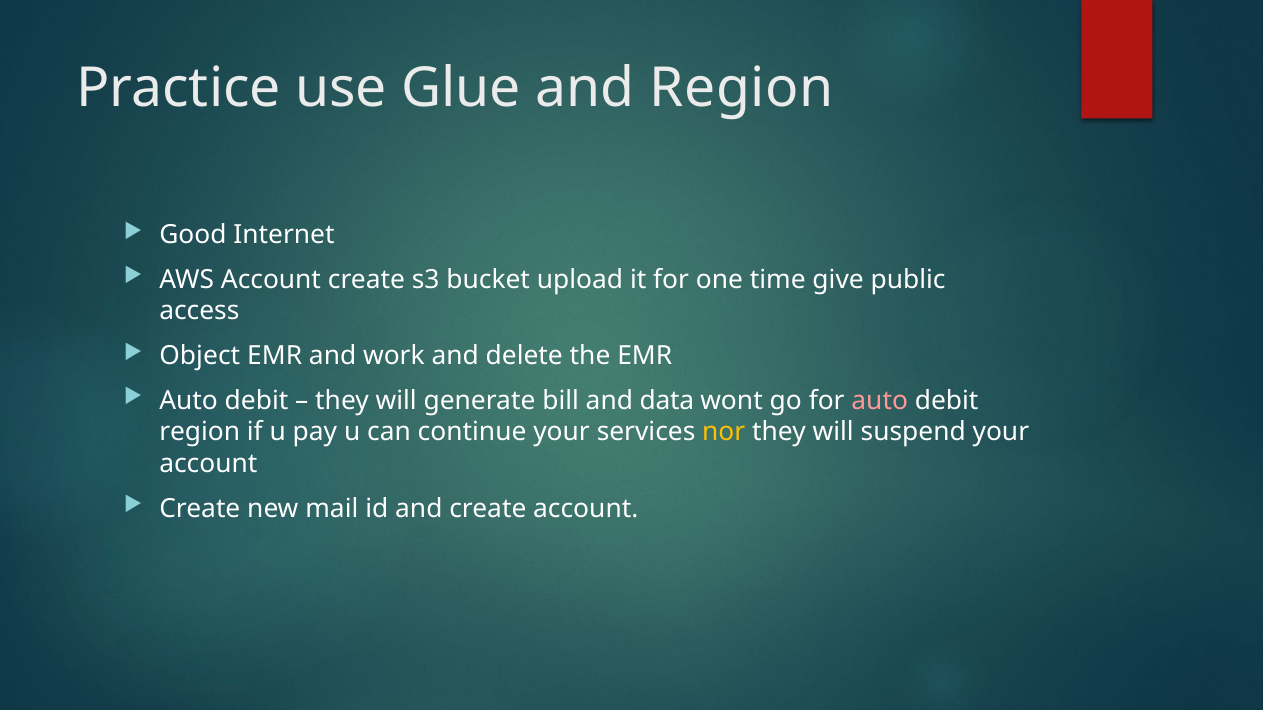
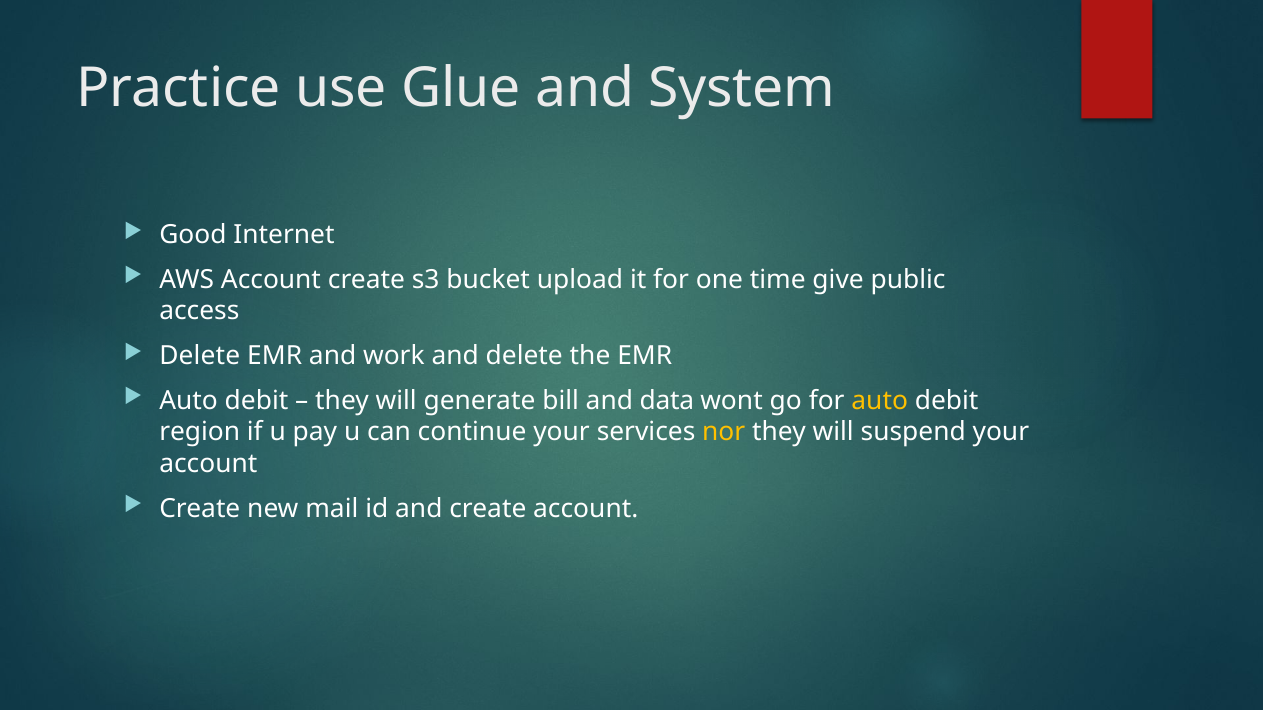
and Region: Region -> System (742, 89)
Object: Object -> Delete (200, 356)
auto colour: pink -> yellow (880, 401)
